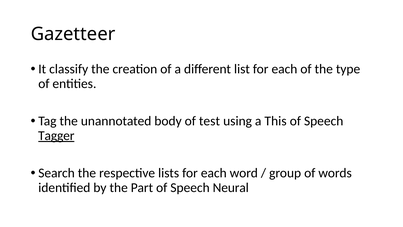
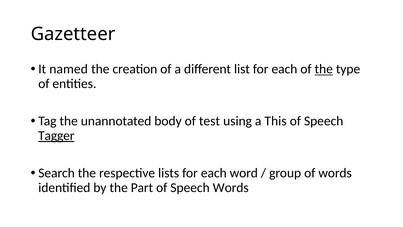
classify: classify -> named (69, 69)
the underline: none -> present (324, 69)
Speech Neural: Neural -> Words (231, 187)
